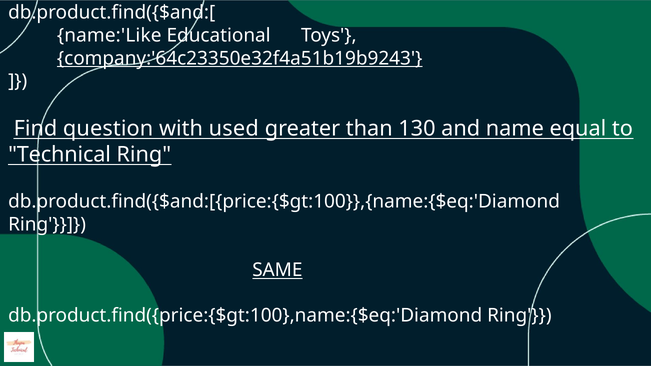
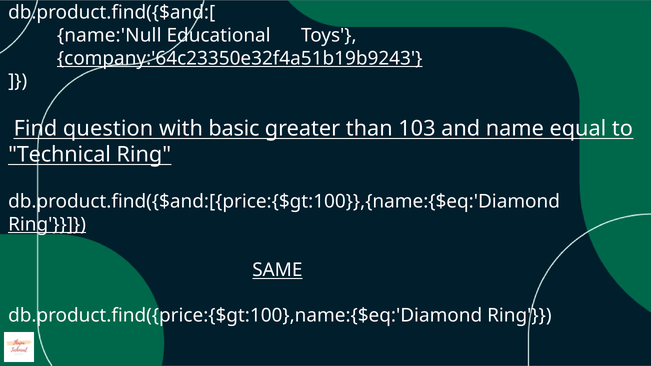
name:'Like: name:'Like -> name:'Null (109, 36)
used: used -> basic (234, 129)
130: 130 -> 103 (417, 129)
Ring underline: none -> present (47, 224)
